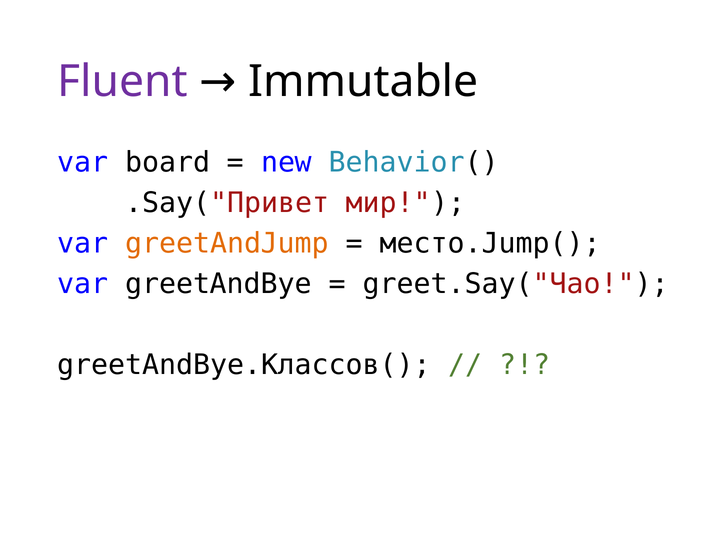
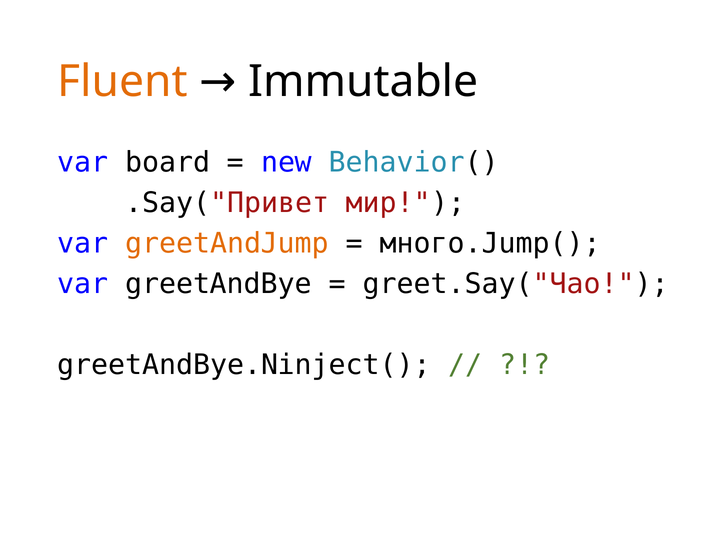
Fluent colour: purple -> orange (122, 81)
место.Jump(: место.Jump( -> много.Jump( (490, 244)
greetAndBye.Классов(: greetAndBye.Классов( -> greetAndBye.Ninject( (244, 365)
